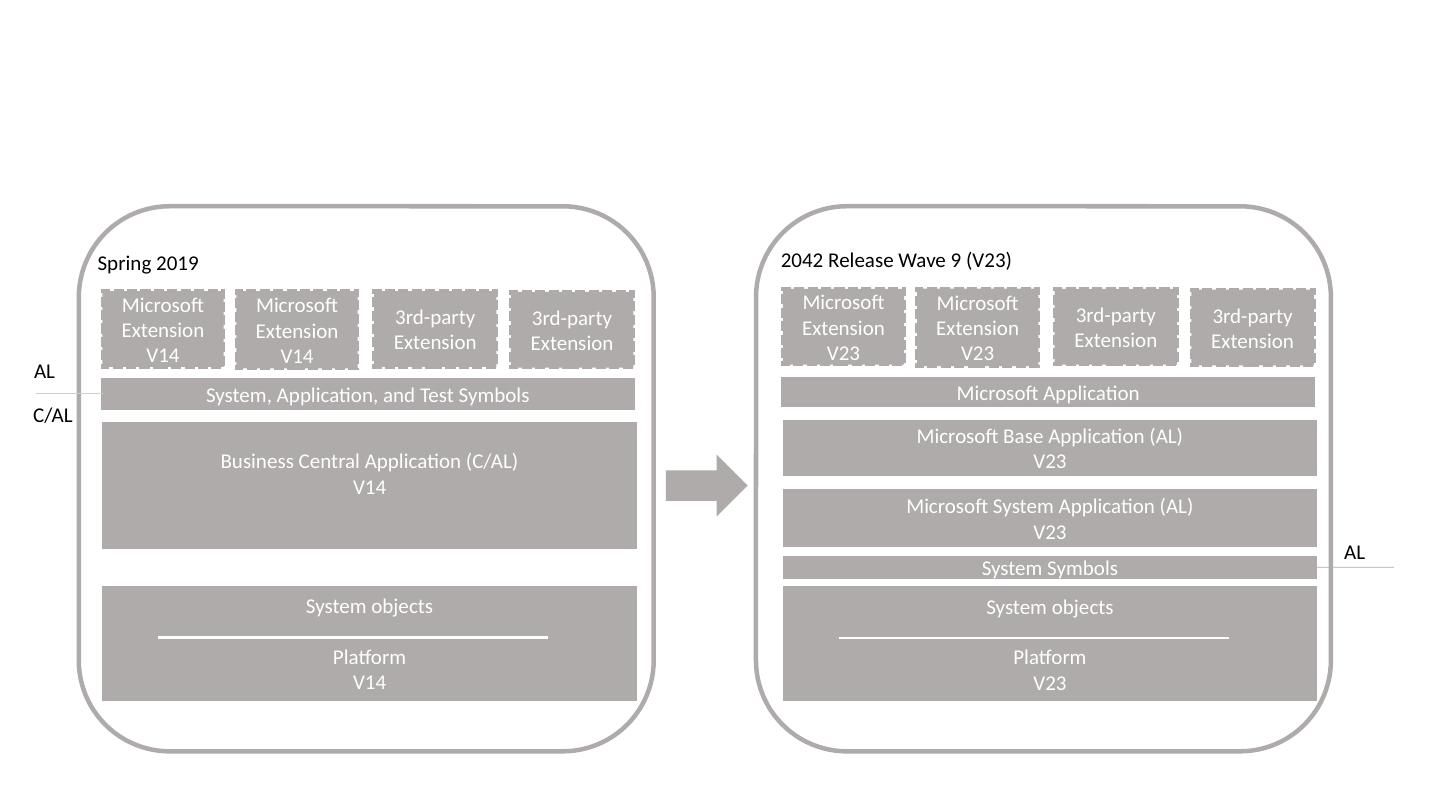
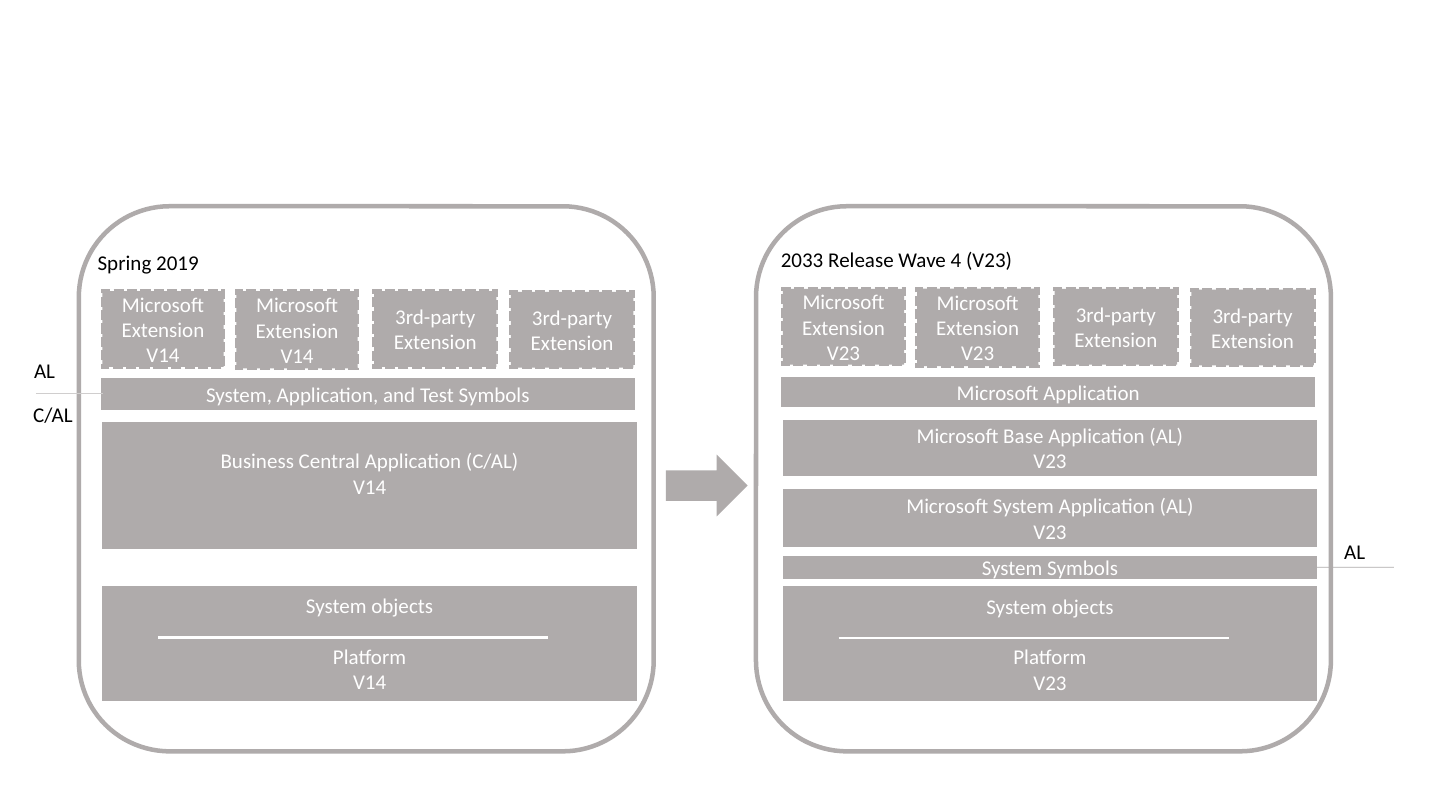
2042: 2042 -> 2033 (802, 261)
9: 9 -> 4 (956, 261)
